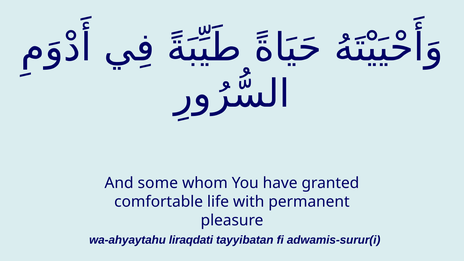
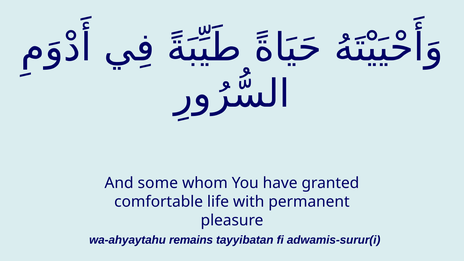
liraqdati: liraqdati -> remains (191, 240)
